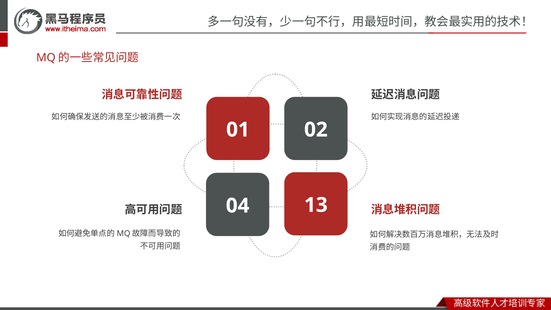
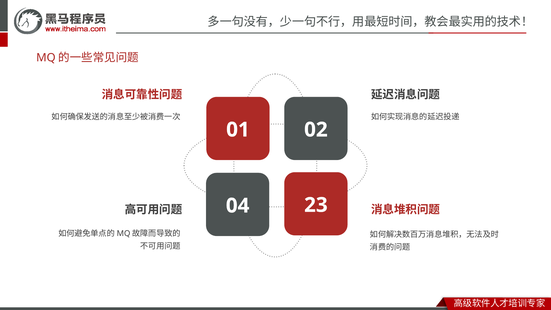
13: 13 -> 23 (316, 205)
